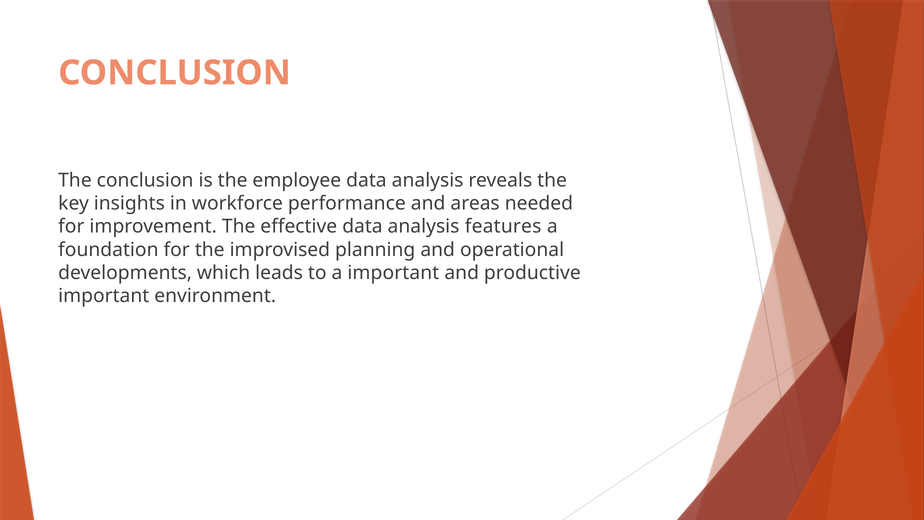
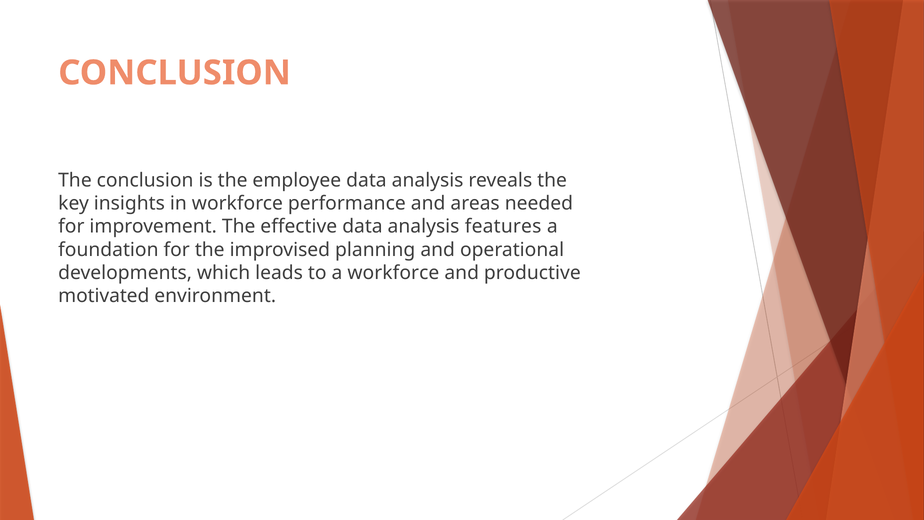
a important: important -> workforce (393, 273)
important: important -> motivated (104, 296)
